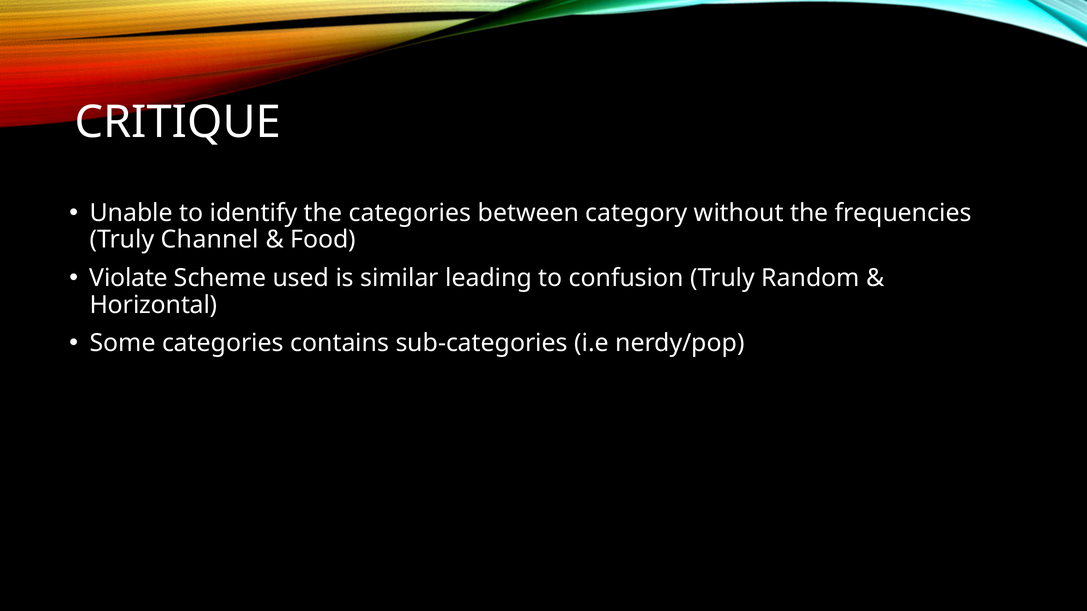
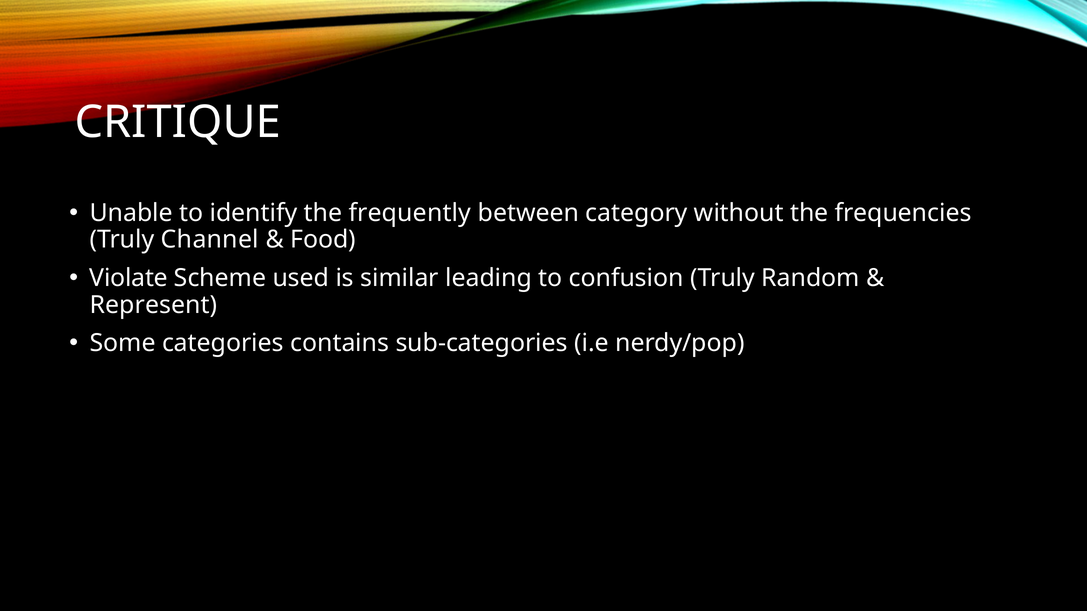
the categories: categories -> frequently (410, 213)
Horizontal: Horizontal -> Represent (153, 305)
